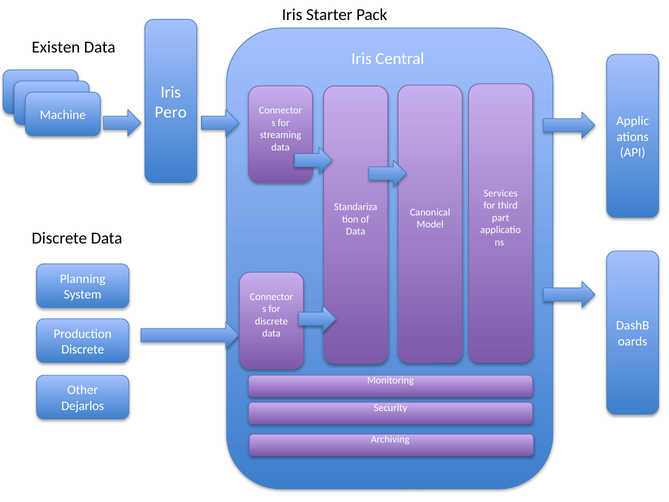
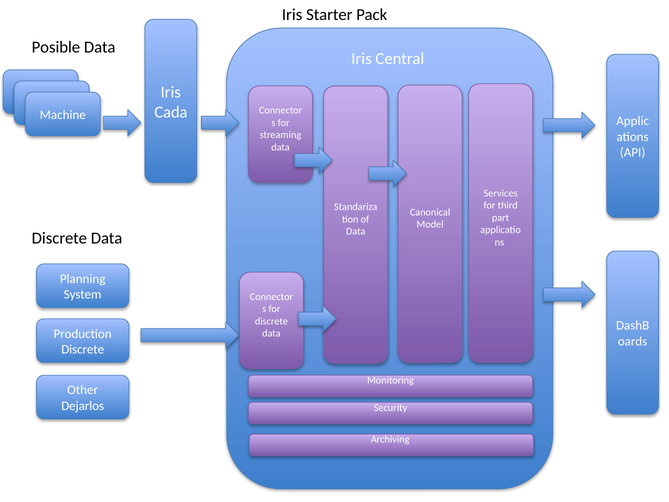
Existen: Existen -> Posible (56, 47)
Pero: Pero -> Cada (171, 112)
